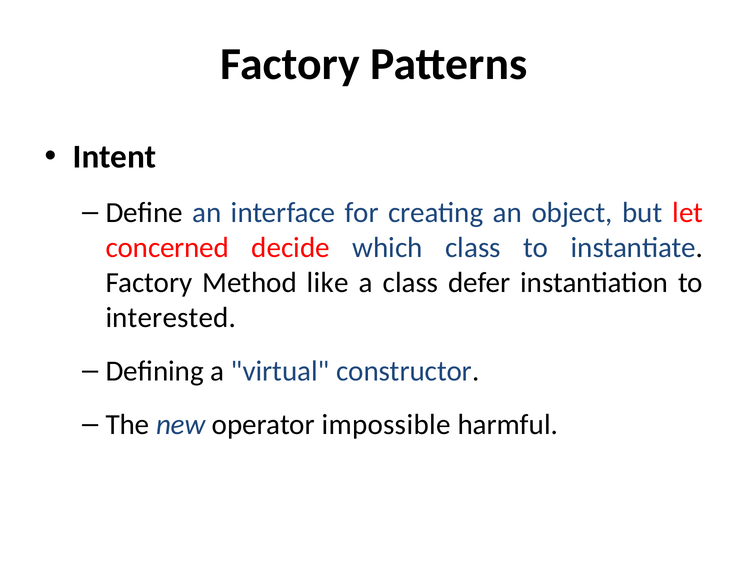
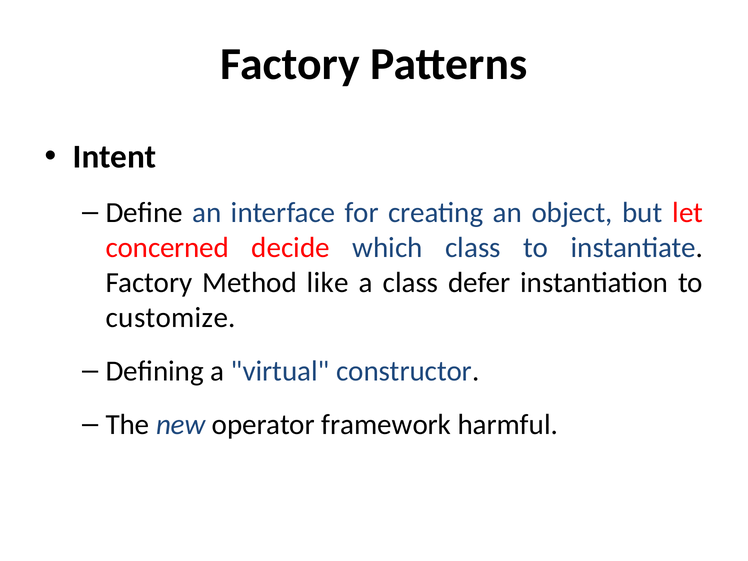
interested: interested -> customize (171, 318)
impossible: impossible -> framework (386, 425)
